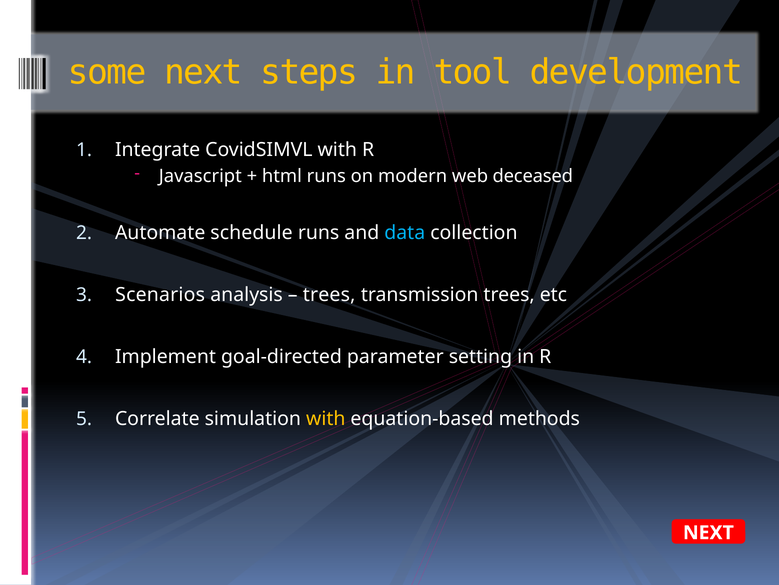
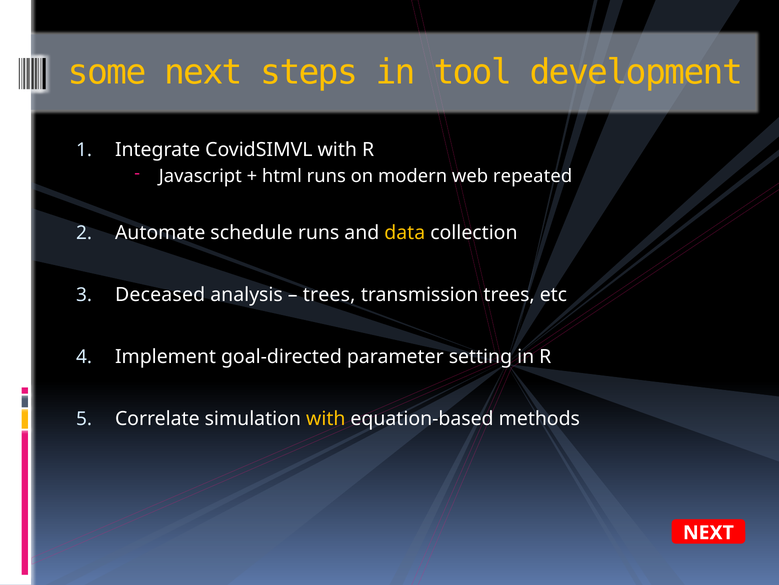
deceased: deceased -> repeated (533, 176)
data colour: light blue -> yellow (405, 232)
Scenarios: Scenarios -> Deceased (160, 294)
